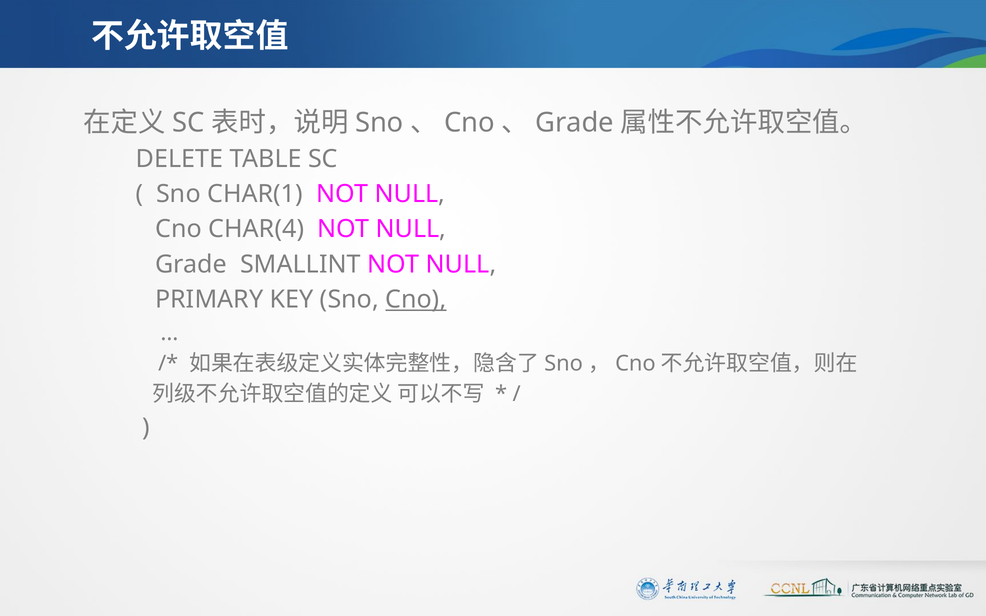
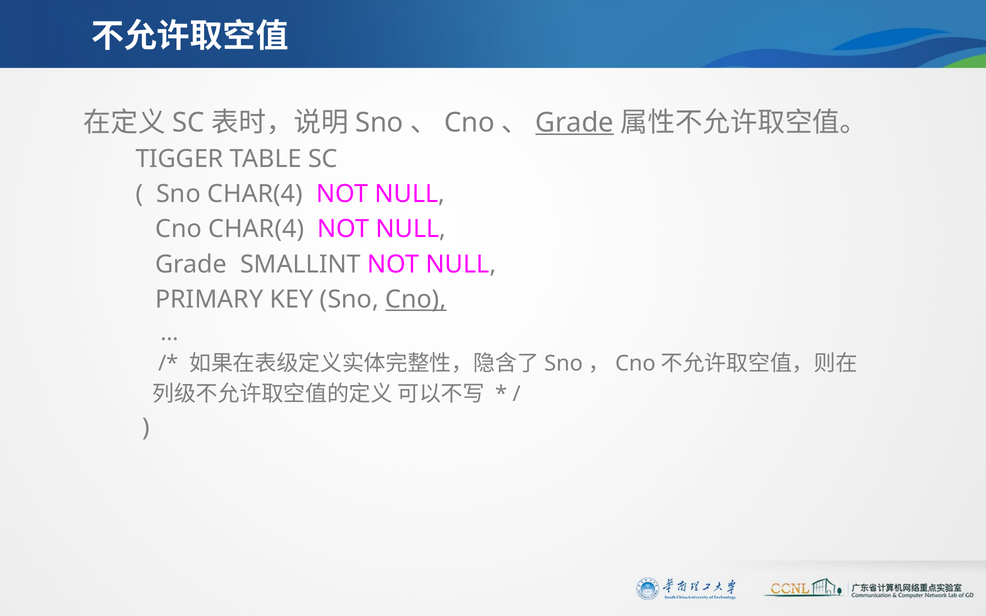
Grade underline: none -> present (575, 123)
DELETE: DELETE -> TIGGER (180, 159)
Sno CHAR(1: CHAR(1 -> CHAR(4 (255, 194)
